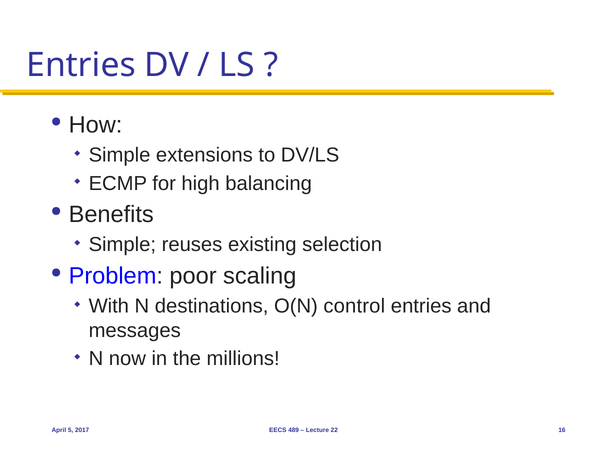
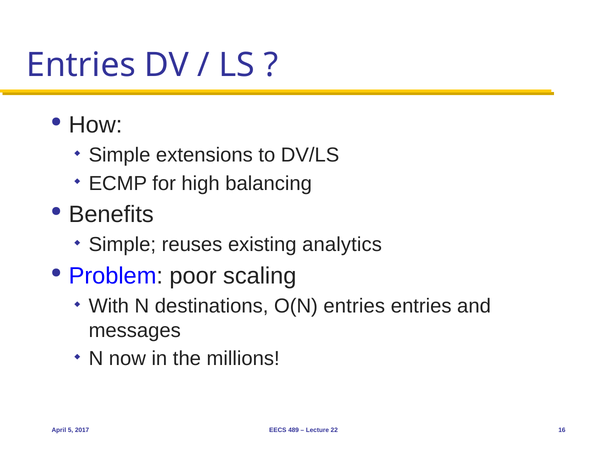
selection: selection -> analytics (342, 245)
O(N control: control -> entries (354, 306)
